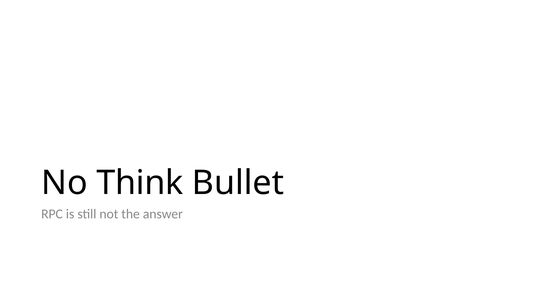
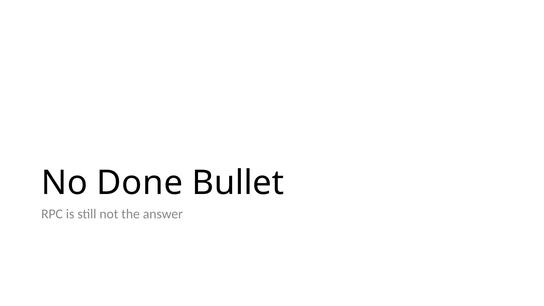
Think: Think -> Done (140, 183)
